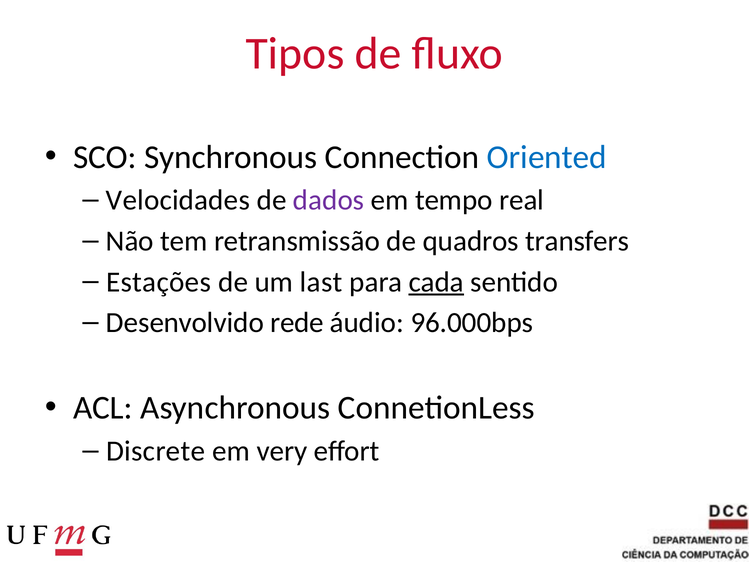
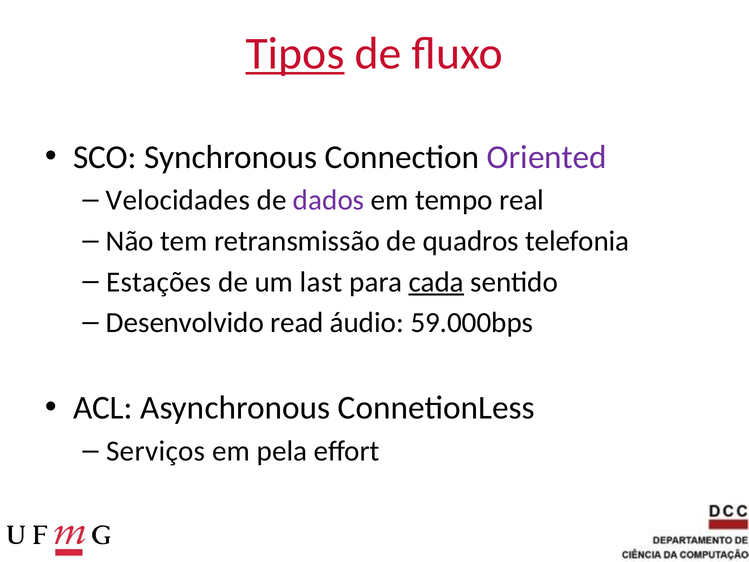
Tipos underline: none -> present (295, 54)
Oriented colour: blue -> purple (547, 157)
transfers: transfers -> telefonia (577, 241)
rede: rede -> read (297, 323)
96.000bps: 96.000bps -> 59.000bps (472, 323)
Discrete: Discrete -> Serviços (156, 451)
very: very -> pela (282, 451)
